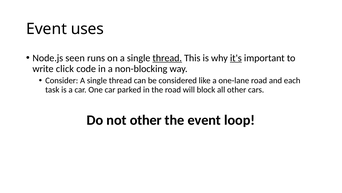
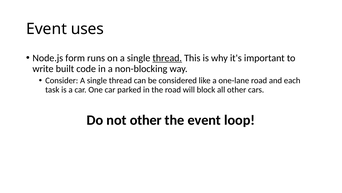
seen: seen -> form (75, 58)
it's underline: present -> none (236, 58)
click: click -> built (65, 69)
